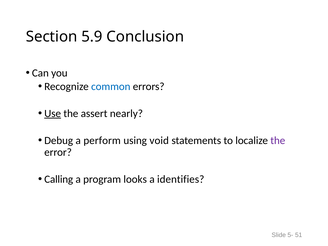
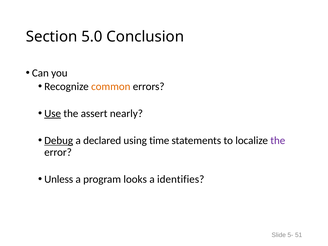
5.9: 5.9 -> 5.0 (92, 37)
common colour: blue -> orange (111, 86)
Debug underline: none -> present (59, 141)
perform: perform -> declared (102, 141)
void: void -> time (159, 141)
Calling: Calling -> Unless (59, 179)
